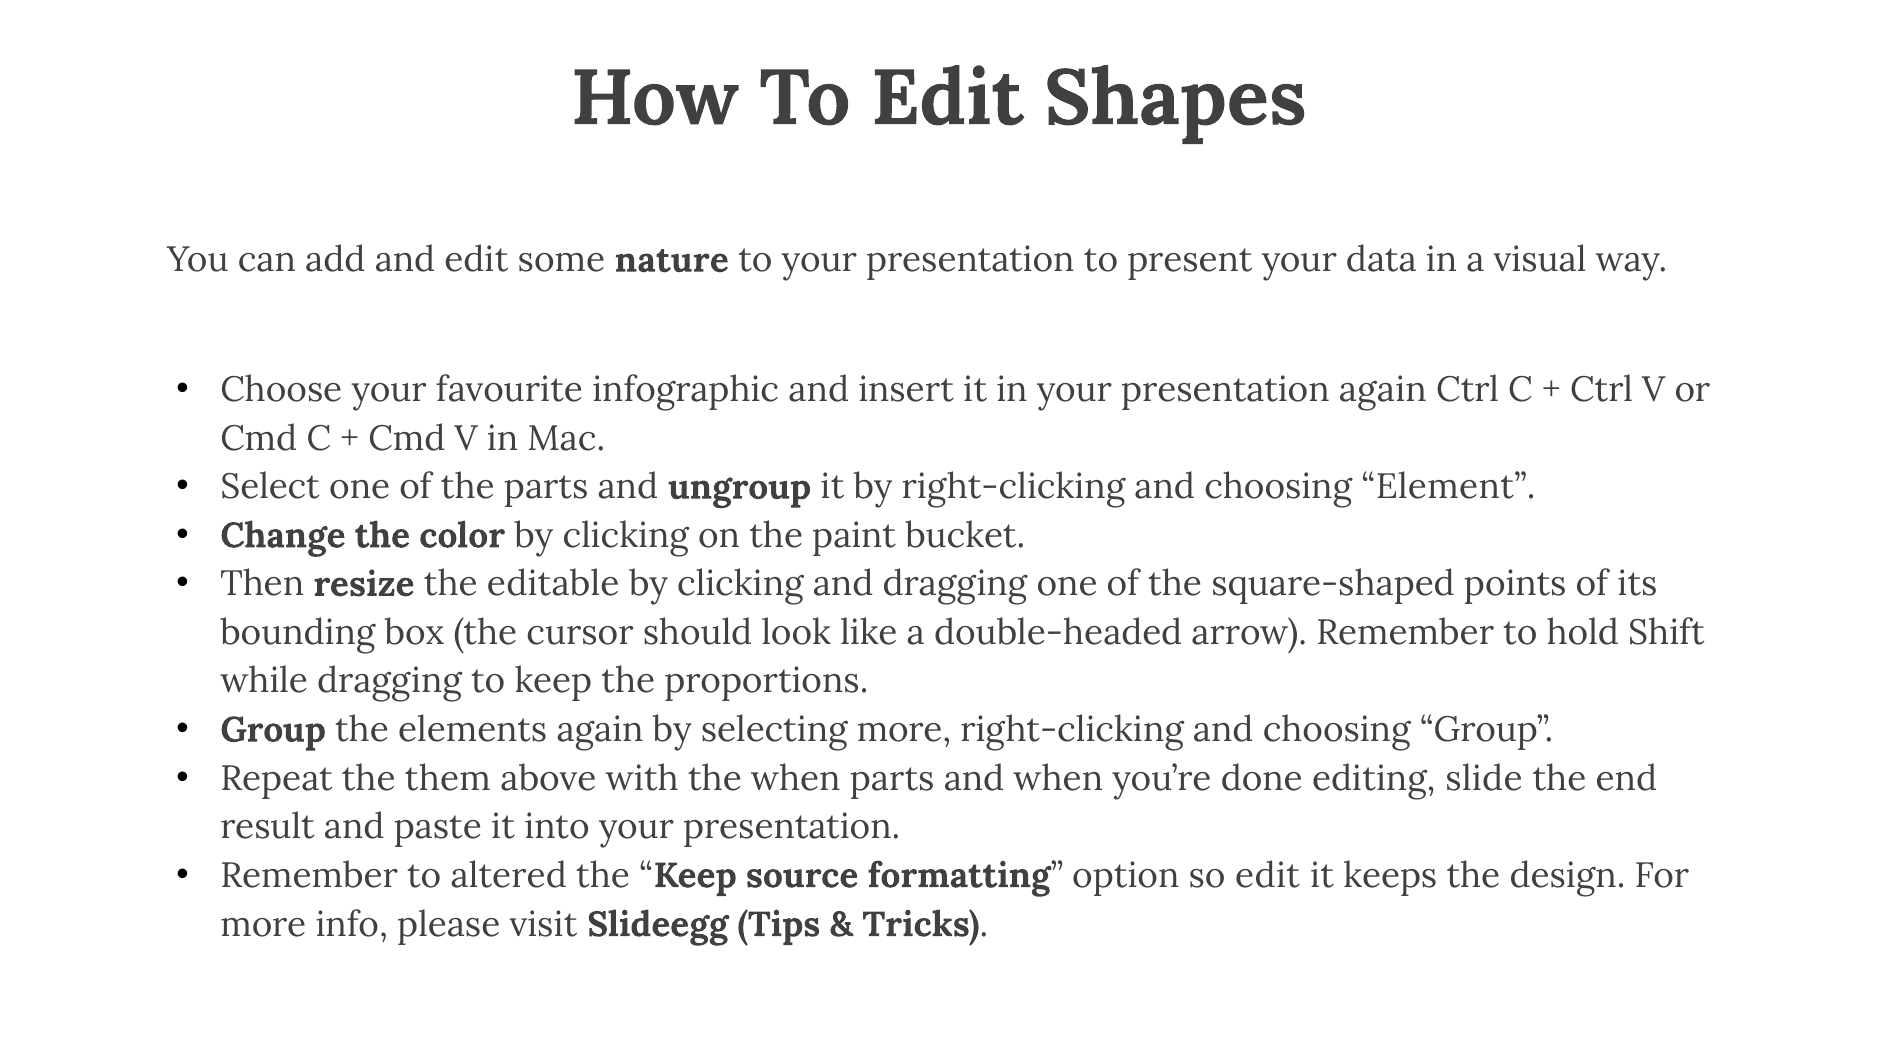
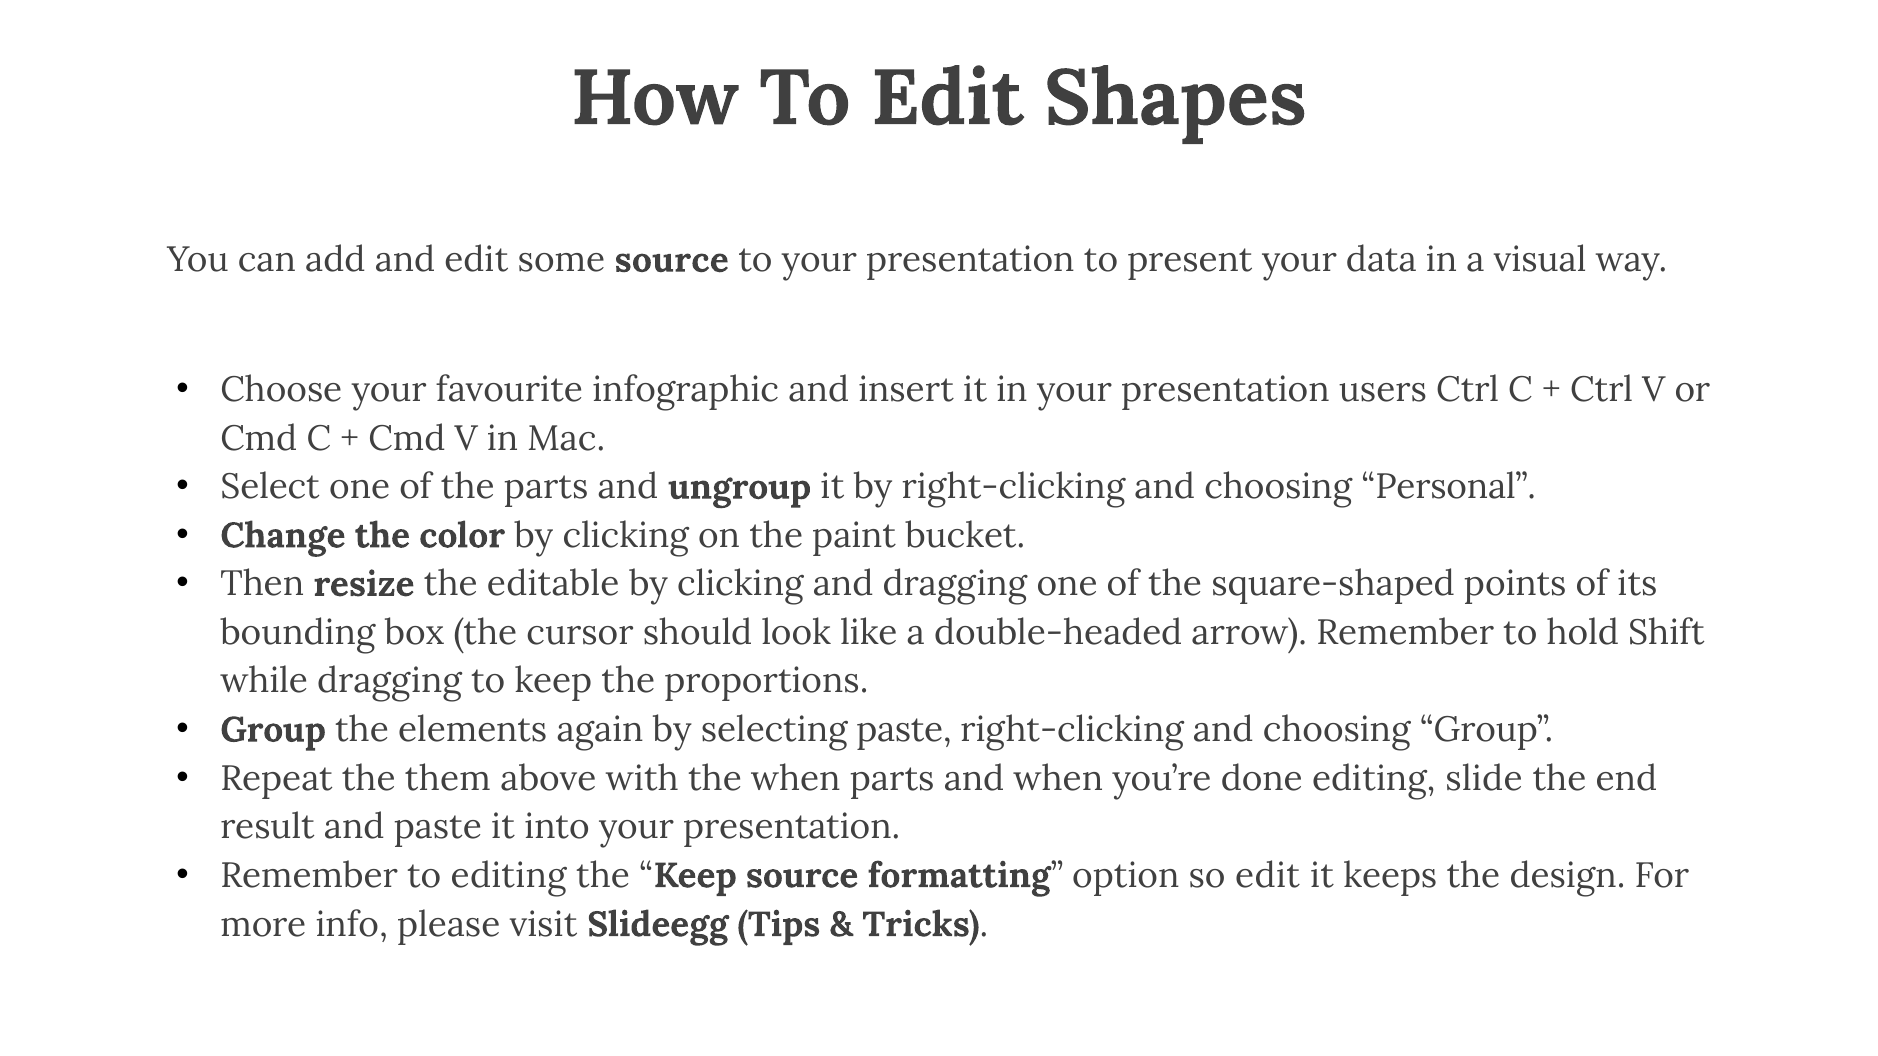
some nature: nature -> source (672, 260)
presentation again: again -> users (1383, 390)
Element: Element -> Personal (1449, 487)
selecting more: more -> paste (904, 730)
to altered: altered -> editing (509, 876)
